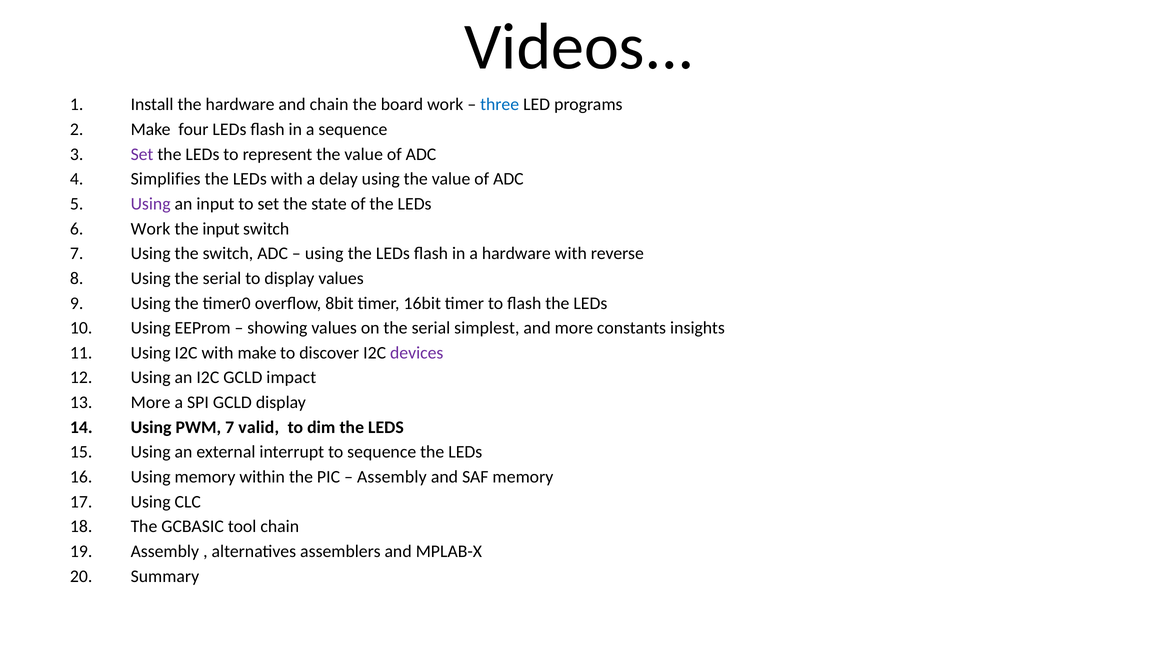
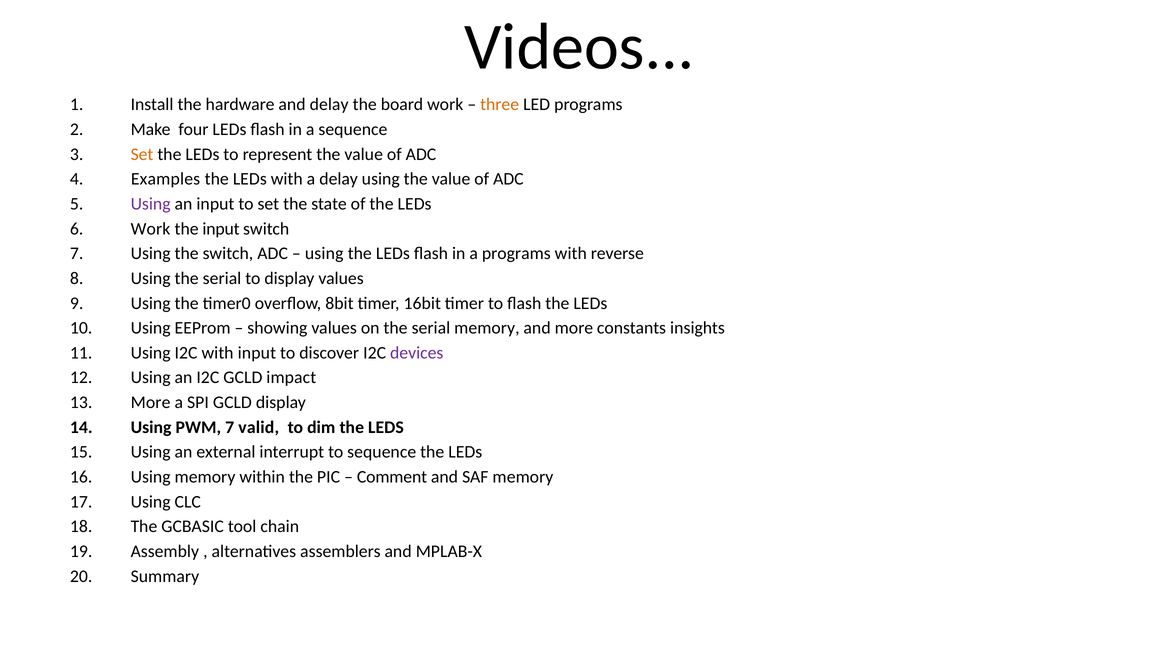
and chain: chain -> delay (329, 105)
three colour: blue -> orange (500, 105)
Set colour: purple -> orange (142, 154)
Simplifies: Simplifies -> Examples (166, 179)
a hardware: hardware -> programs (516, 254)
serial simplest: simplest -> memory (487, 328)
with make: make -> input (257, 353)
Assembly: Assembly -> Comment (392, 477)
